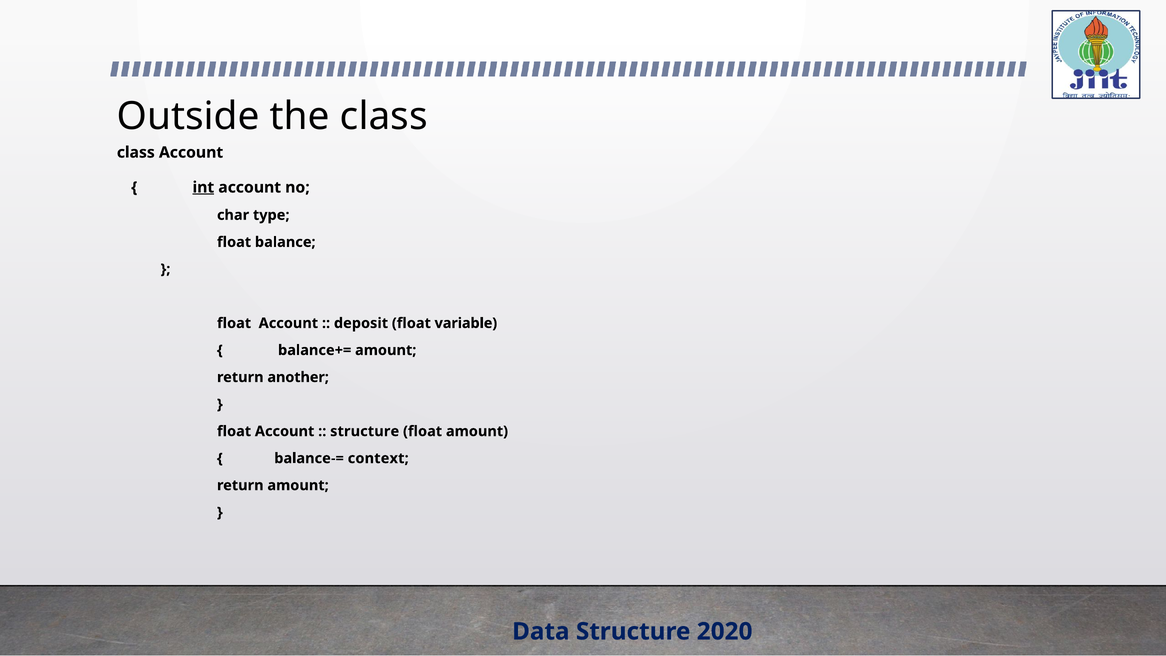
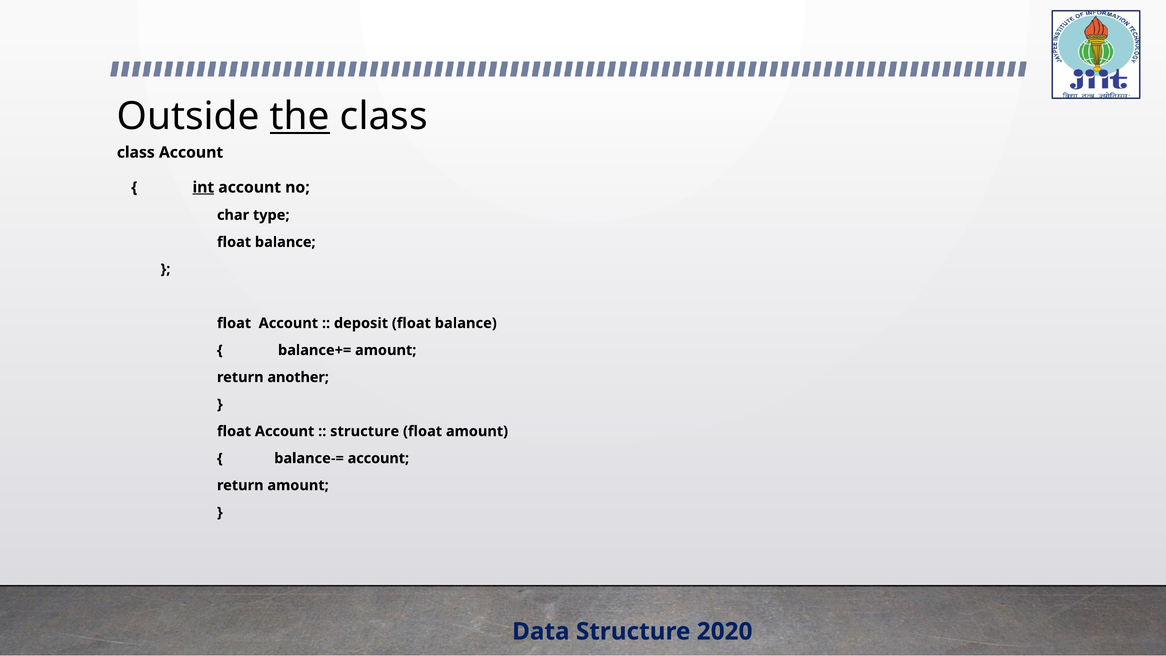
the underline: none -> present (300, 116)
deposit float variable: variable -> balance (466, 323)
balance-= context: context -> account (378, 458)
